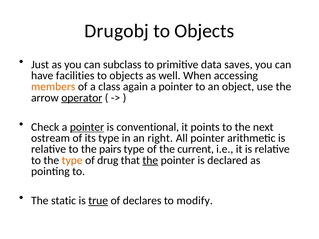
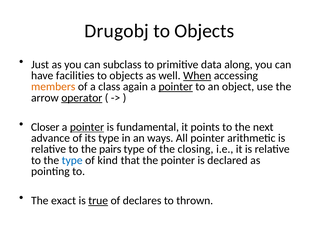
saves: saves -> along (238, 65)
When underline: none -> present (197, 76)
pointer underline: none -> present (176, 87)
Check: Check -> Closer (45, 127)
conventional: conventional -> fundamental (148, 127)
ostream: ostream -> advance (51, 138)
right: right -> ways (160, 138)
current: current -> closing (195, 149)
type colour: orange -> blue (72, 160)
drug: drug -> kind (108, 160)
the underline: present -> none (150, 160)
static: static -> exact (64, 201)
modify: modify -> thrown (195, 201)
